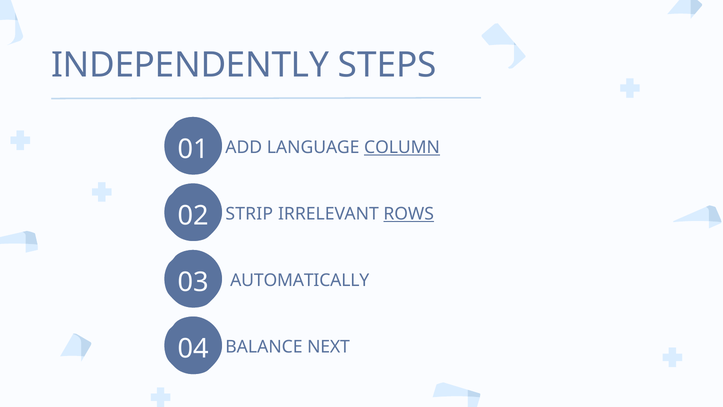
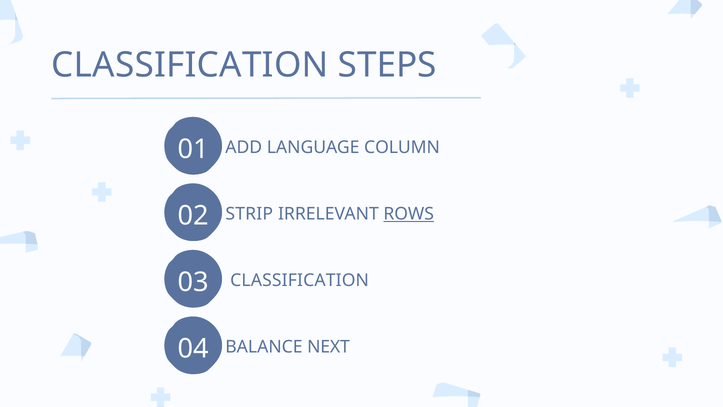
INDEPENDENTLY: INDEPENDENTLY -> CLASSIFICATION (190, 65)
COLUMN underline: present -> none (402, 147)
03 AUTOMATICALLY: AUTOMATICALLY -> CLASSIFICATION (300, 280)
